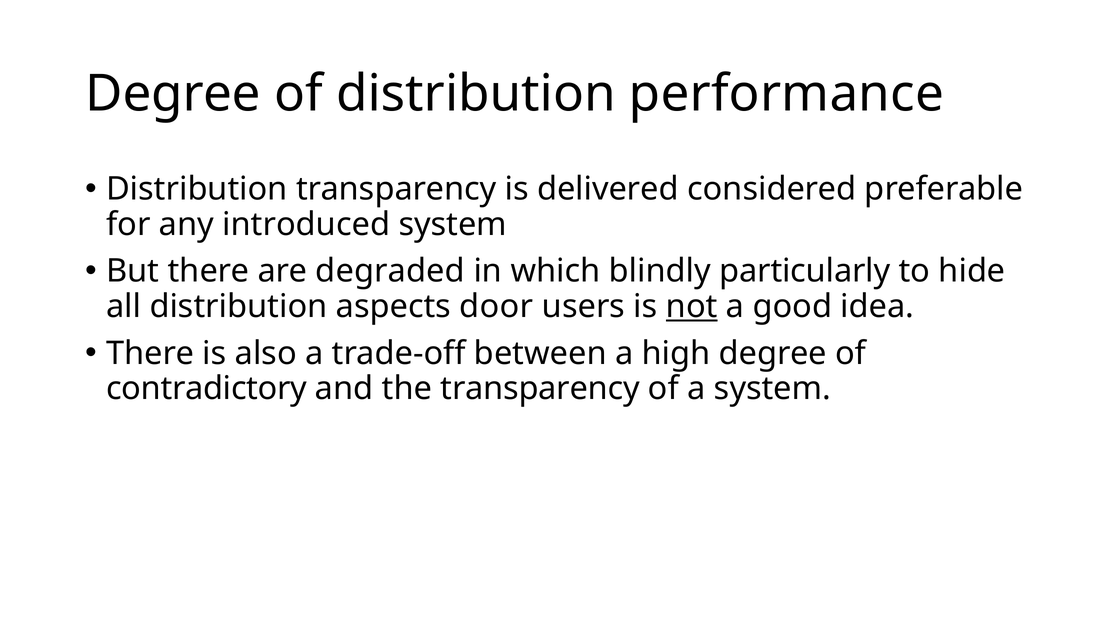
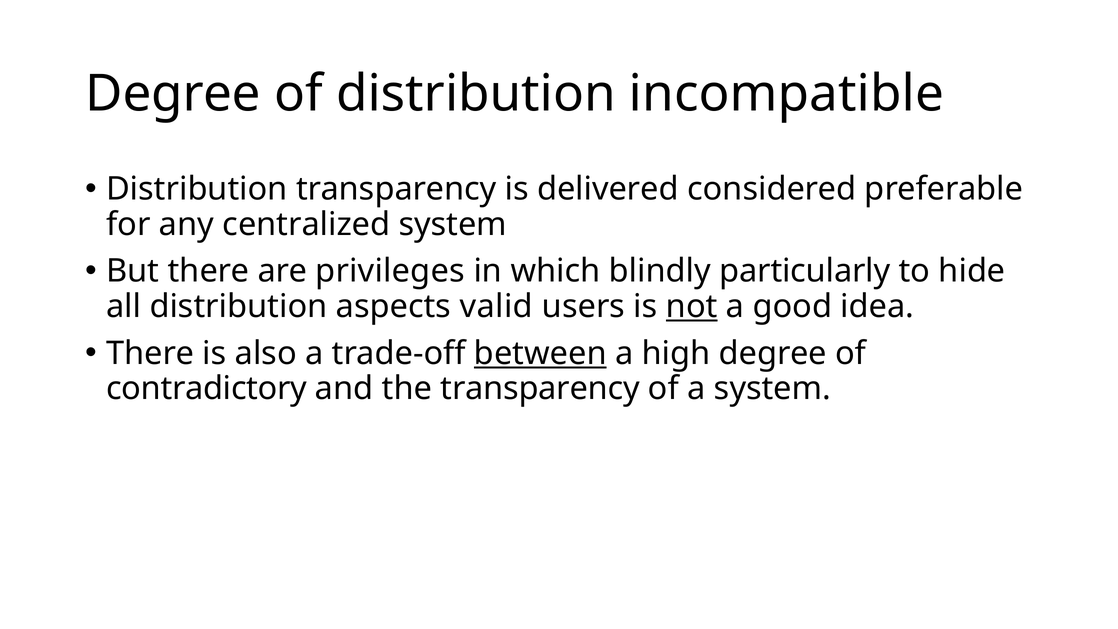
performance: performance -> incompatible (787, 94)
introduced: introduced -> centralized (306, 224)
degraded: degraded -> privileges (390, 271)
door: door -> valid (496, 306)
between underline: none -> present (540, 353)
